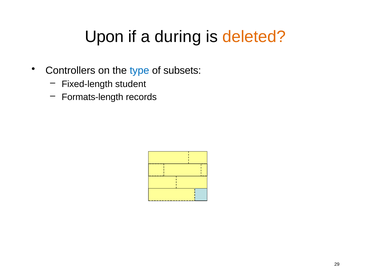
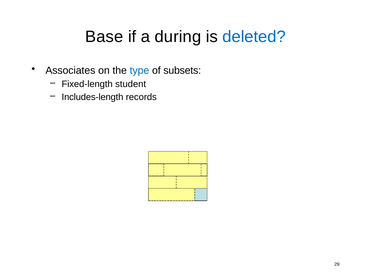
Upon: Upon -> Base (104, 37)
deleted colour: orange -> blue (254, 37)
Controllers: Controllers -> Associates (70, 71)
Formats-length: Formats-length -> Includes-length (93, 97)
